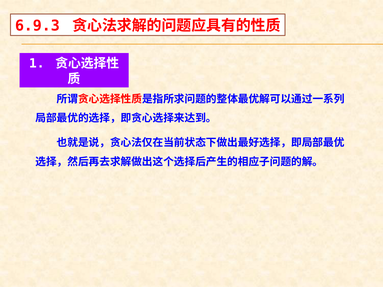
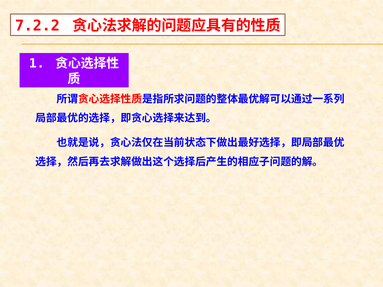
6.9.3: 6.9.3 -> 7.2.2 (37, 26)
